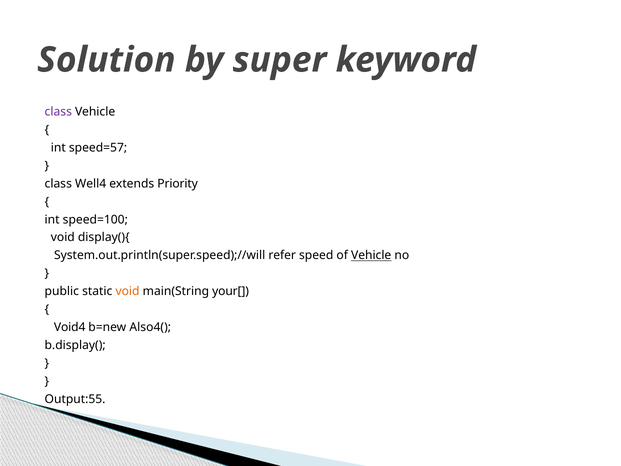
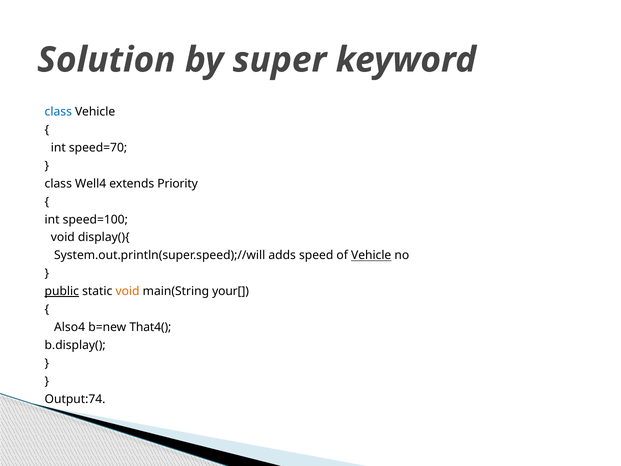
class colour: purple -> blue (58, 112)
speed=57: speed=57 -> speed=70 (98, 148)
refer: refer -> adds (282, 255)
public underline: none -> present (62, 291)
Void4: Void4 -> Also4 (70, 327)
Also4(: Also4( -> That4( (150, 327)
Output:55: Output:55 -> Output:74 (75, 399)
